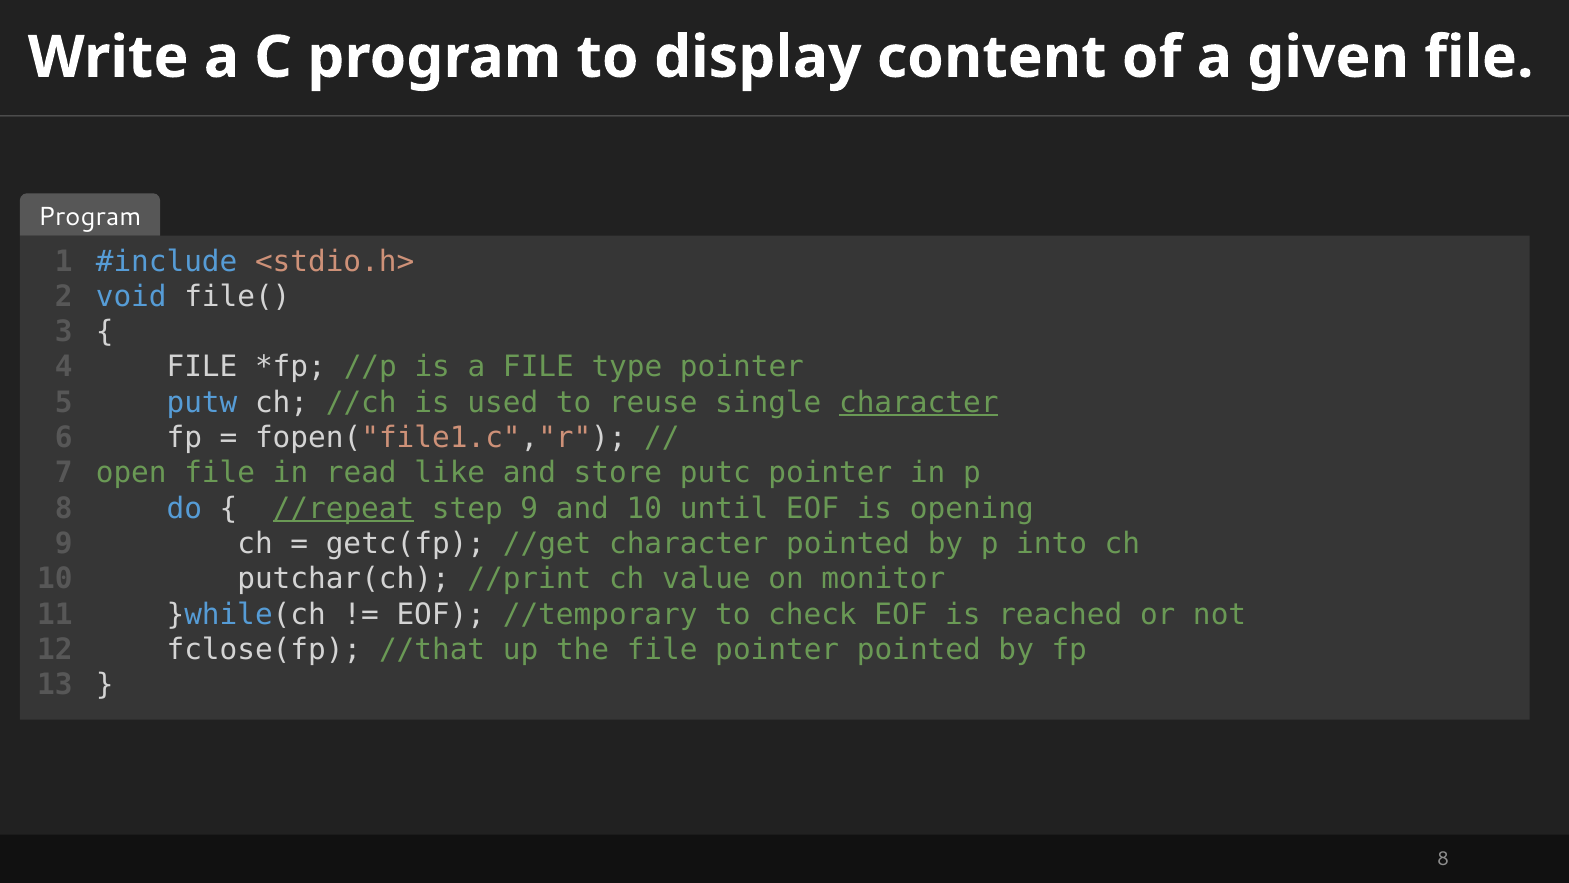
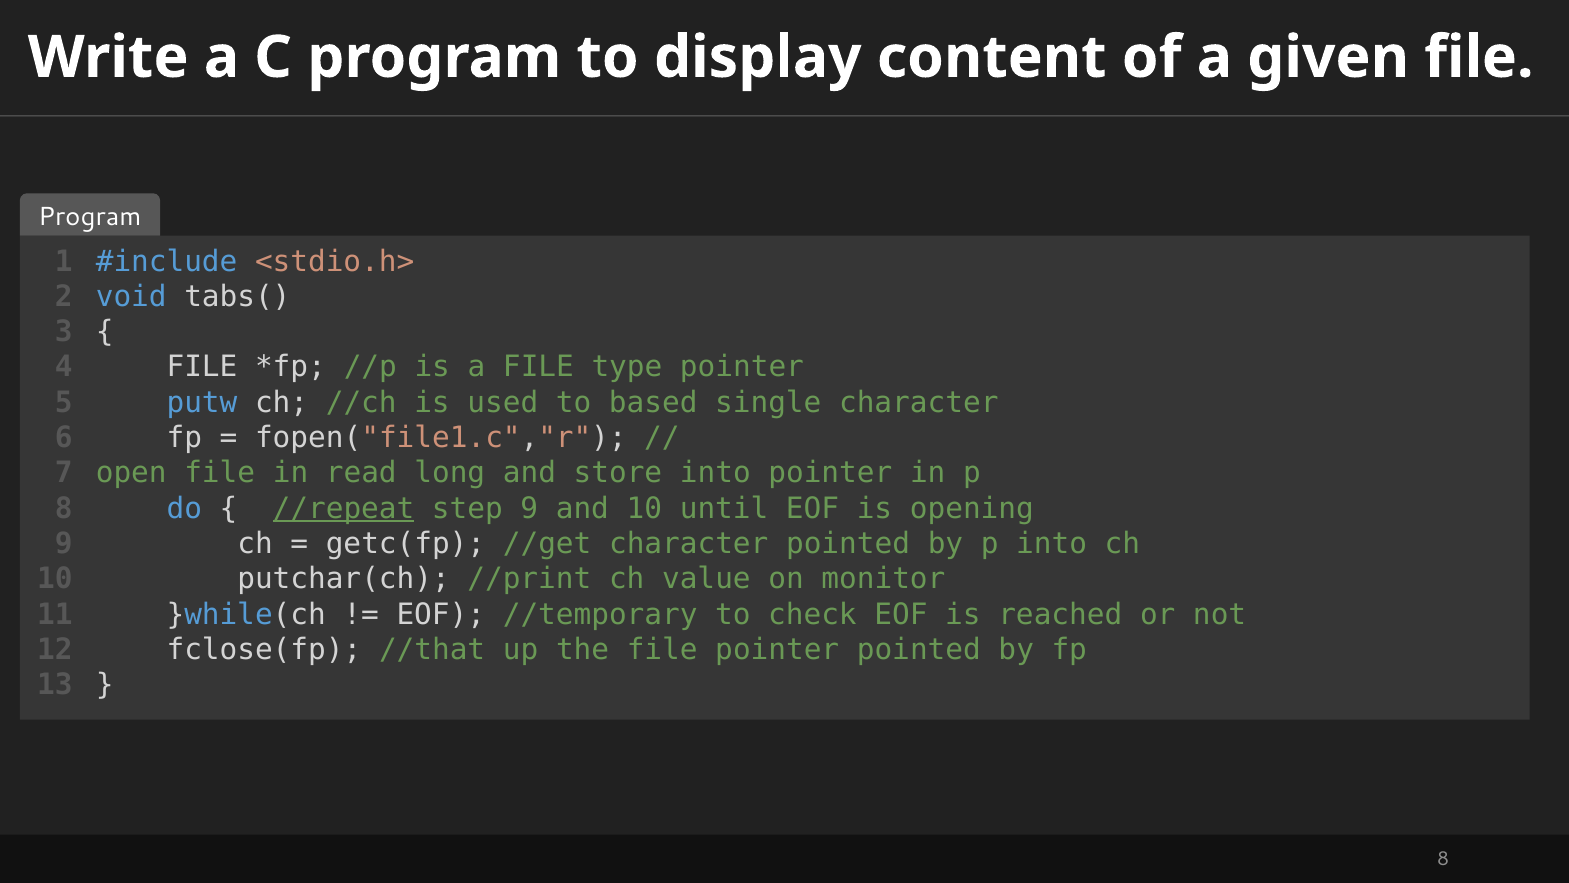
file(: file( -> tabs( (237, 296)
reuse: reuse -> based (653, 402)
character underline: present -> none (919, 402)
like: like -> long (450, 473)
store putc: putc -> into (715, 473)
